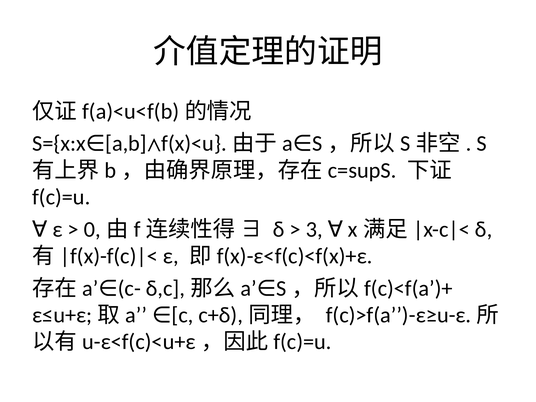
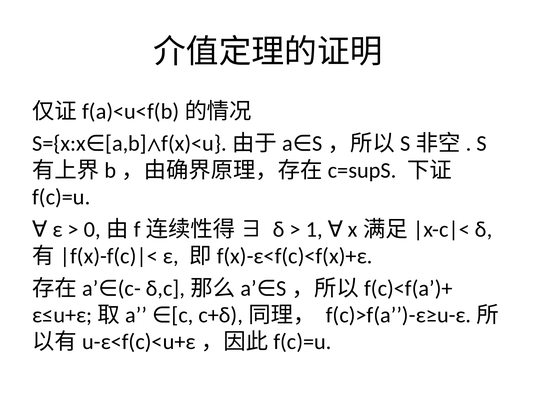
3: 3 -> 1 (314, 229)
